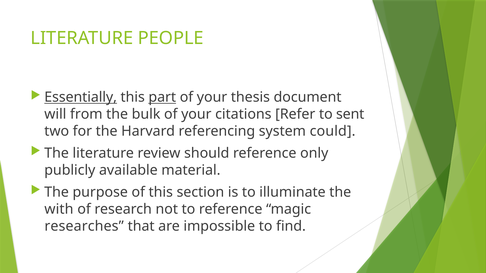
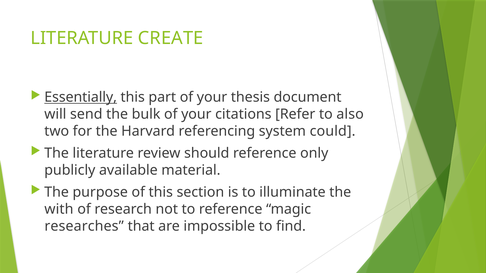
PEOPLE: PEOPLE -> CREATE (171, 38)
part underline: present -> none (162, 97)
from: from -> send (86, 114)
sent: sent -> also (350, 114)
